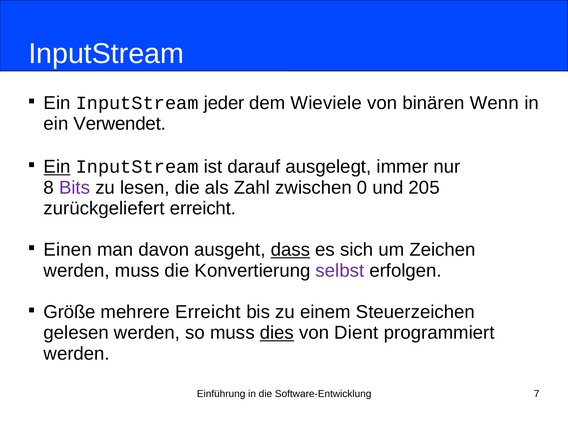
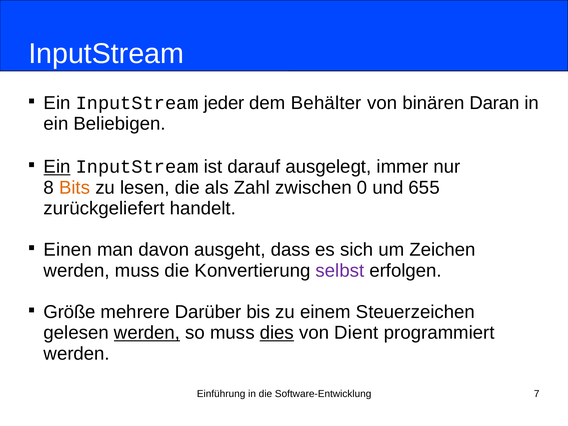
Wieviele: Wieviele -> Behälter (326, 103)
Wenn: Wenn -> Daran (494, 103)
Verwendet: Verwendet -> Beliebigen (120, 124)
Bits colour: purple -> orange (75, 188)
205: 205 -> 655 (424, 188)
zurückgeliefert erreicht: erreicht -> handelt (203, 208)
dass underline: present -> none (290, 250)
mehrere Erreicht: Erreicht -> Darüber (208, 312)
werden underline: none -> present (147, 333)
